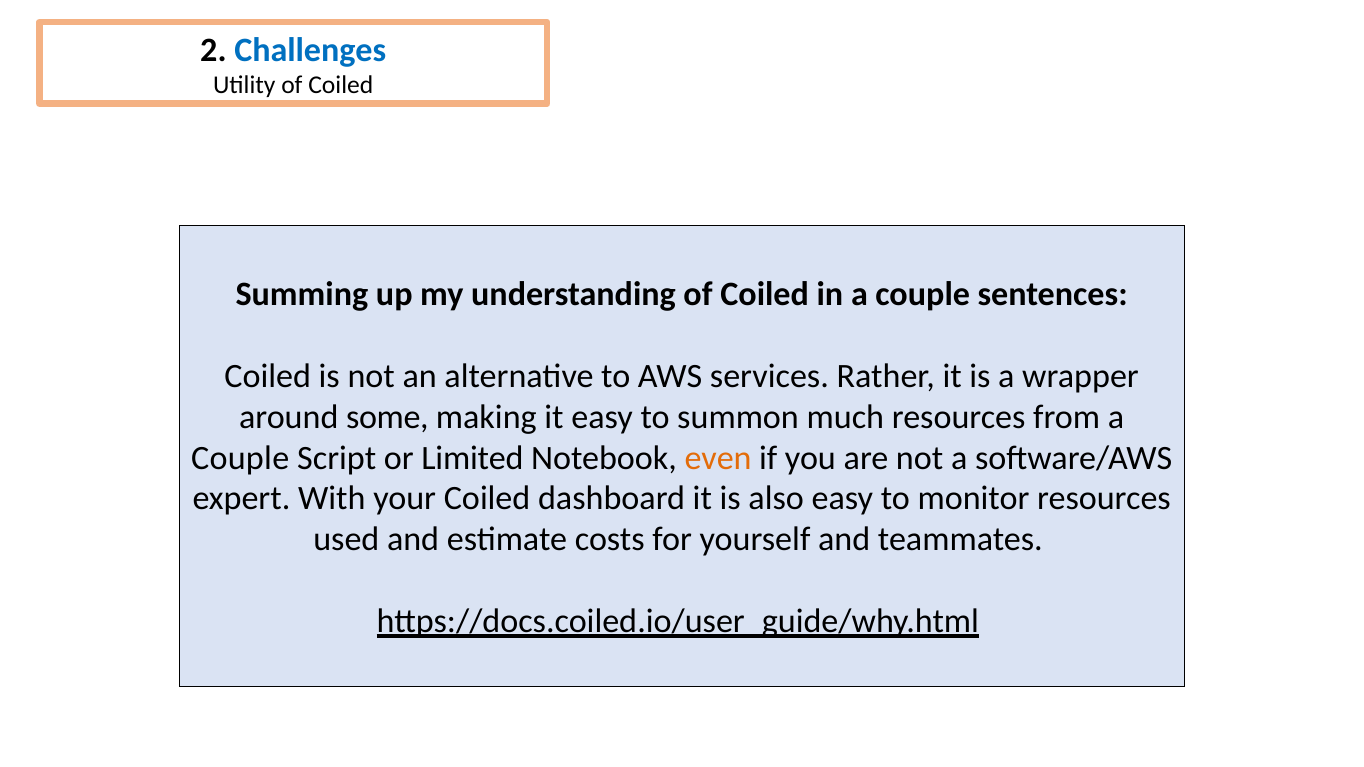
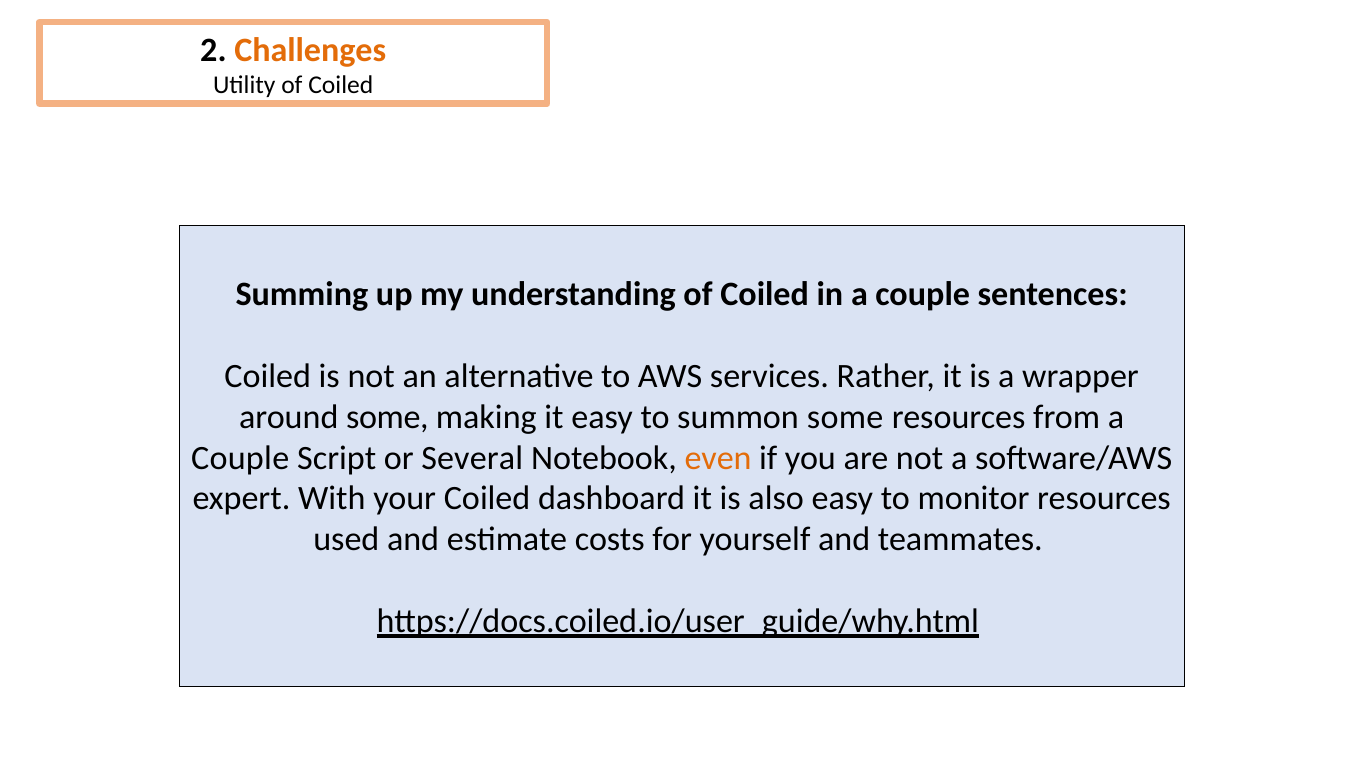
Challenges colour: blue -> orange (310, 50)
summon much: much -> some (845, 417)
Limited: Limited -> Several (472, 458)
